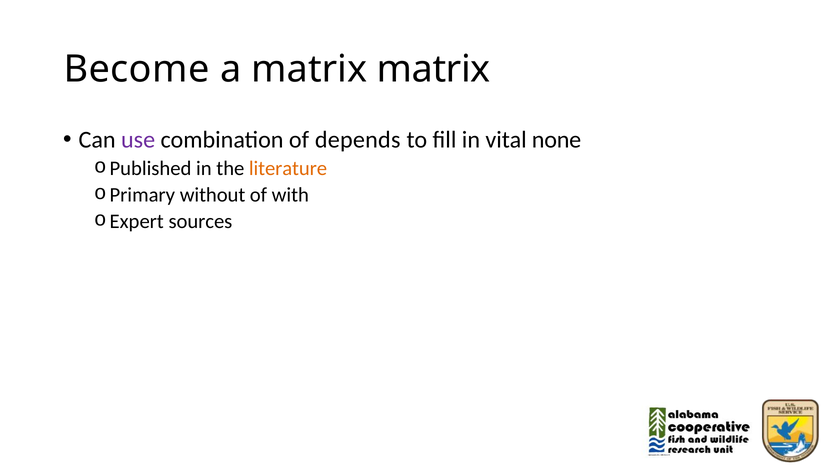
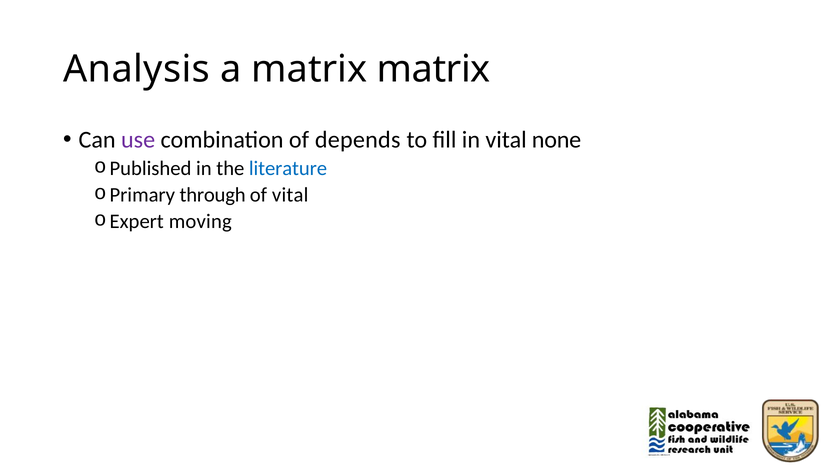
Become: Become -> Analysis (137, 70)
literature colour: orange -> blue (288, 168)
without: without -> through (213, 195)
of with: with -> vital (290, 195)
sources: sources -> moving (200, 222)
